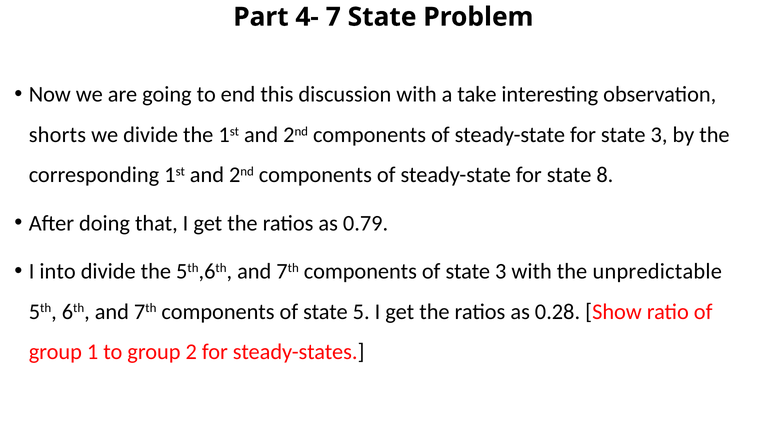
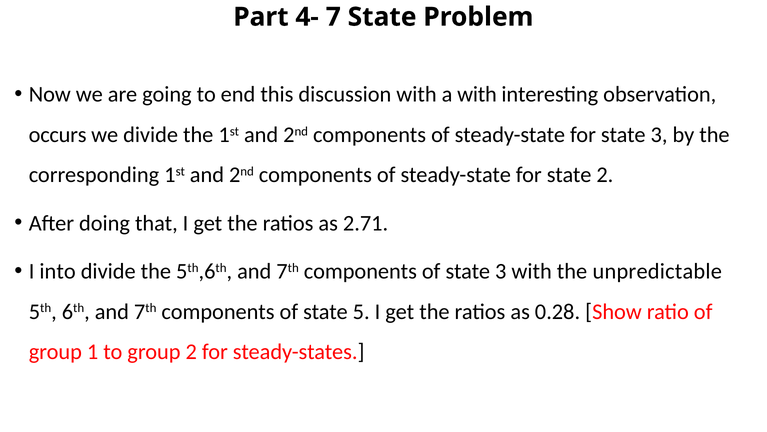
a take: take -> with (477, 94)
shorts: shorts -> occurs (58, 135)
state 8: 8 -> 2 (605, 175)
0.79: 0.79 -> 2.71 (366, 223)
